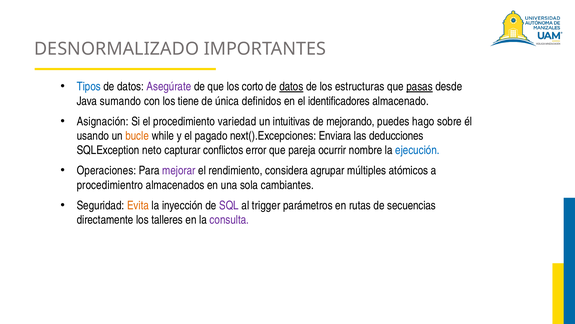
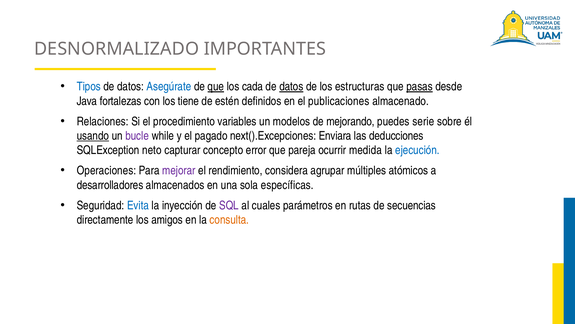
Asegúrate colour: purple -> blue (169, 87)
que underline: none -> present (216, 87)
corto: corto -> cada (253, 87)
sumando: sumando -> fortalezas (121, 101)
única: única -> estén (227, 101)
identificadores: identificadores -> publicaciones (339, 101)
Asignación: Asignación -> Relaciones (103, 121)
variedad: variedad -> variables (237, 121)
intuitivas: intuitivas -> modelos (292, 121)
hago: hago -> serie (423, 121)
usando underline: none -> present (93, 136)
bucle colour: orange -> purple (137, 136)
conflictos: conflictos -> concepto (223, 150)
nombre: nombre -> medida (366, 150)
procedimientro: procedimientro -> desarrolladores (110, 185)
cambiantes: cambiantes -> específicas (287, 185)
Evita colour: orange -> blue (138, 205)
trigger: trigger -> cuales (266, 205)
talleres: talleres -> amigos (167, 220)
consulta colour: purple -> orange (229, 220)
